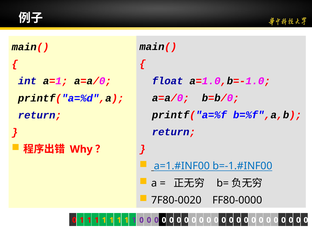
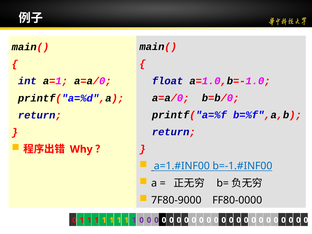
7F80-0020: 7F80-0020 -> 7F80-9000 (176, 200)
